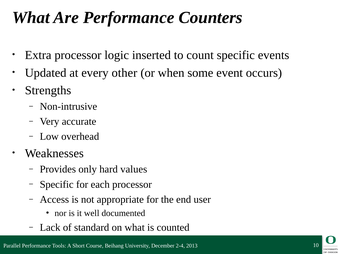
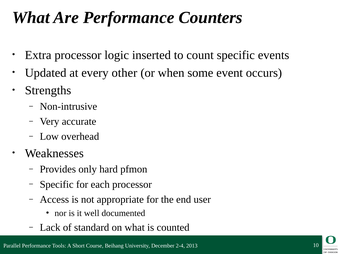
values: values -> pfmon (134, 169)
